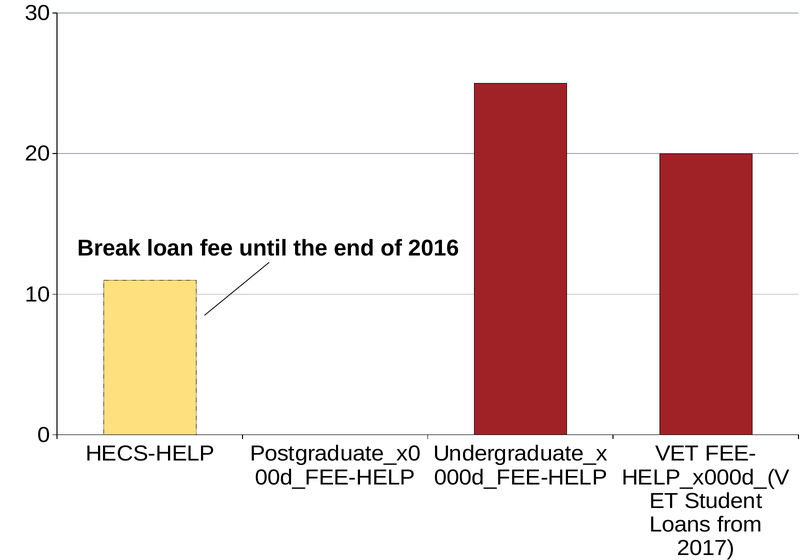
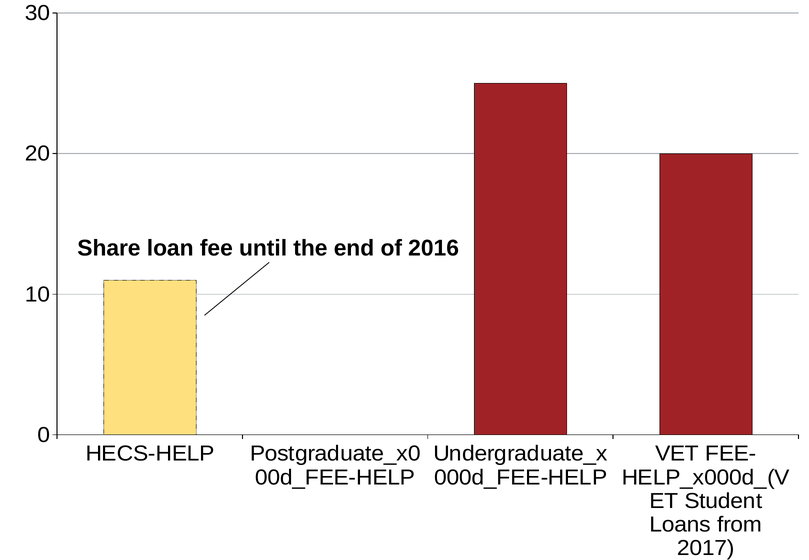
Break: Break -> Share (109, 248)
